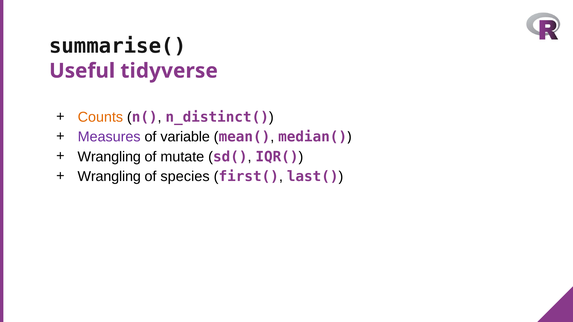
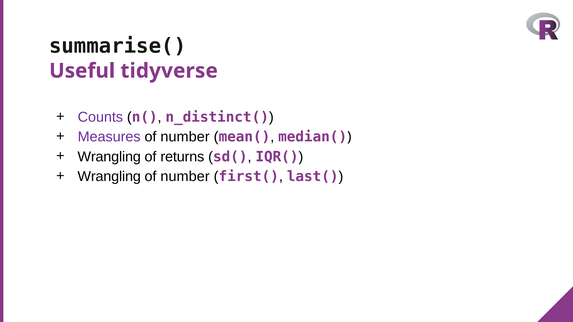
Counts colour: orange -> purple (100, 117)
variable: variable -> number (185, 137)
mutate: mutate -> returns (182, 157)
species: species -> number (185, 177)
